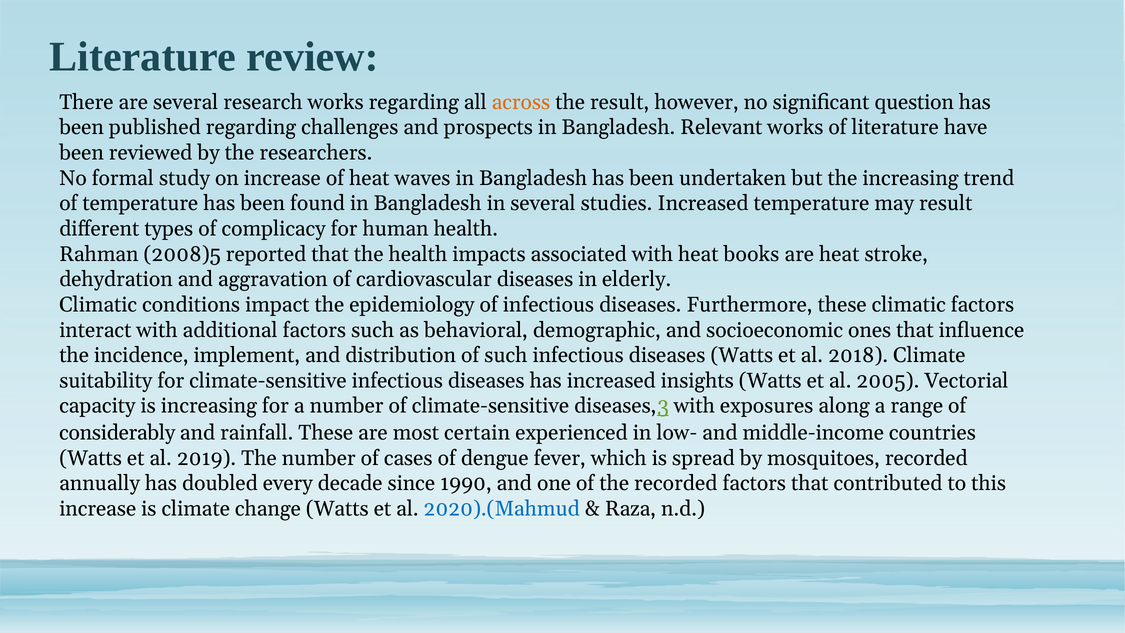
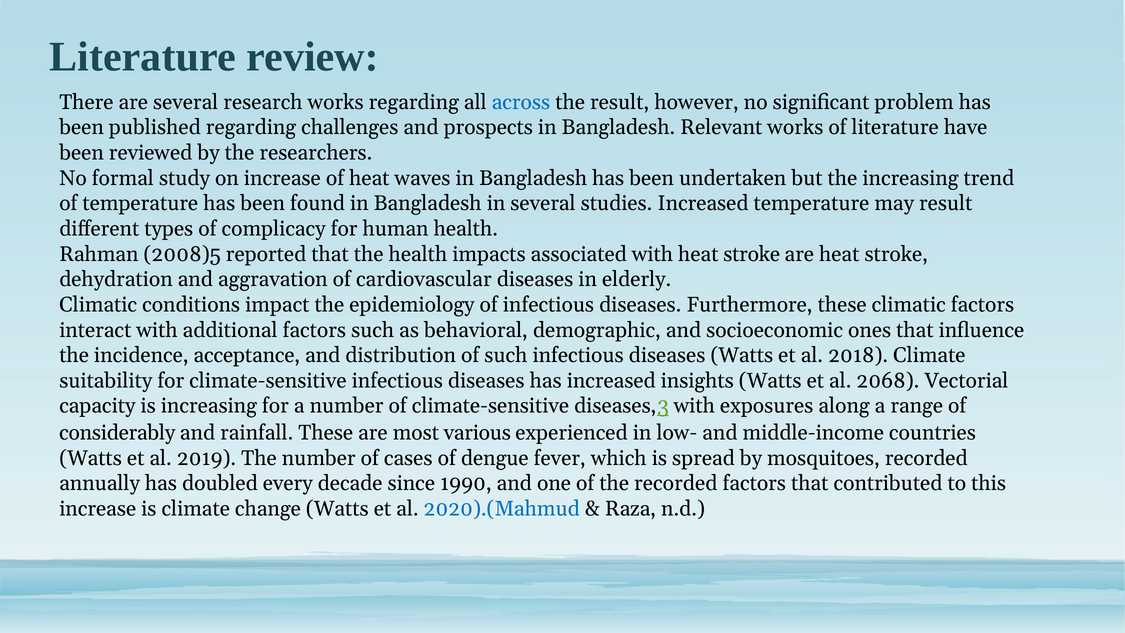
across colour: orange -> blue (521, 102)
question: question -> problem (914, 102)
with heat books: books -> stroke (752, 254)
implement: implement -> acceptance (247, 355)
2005: 2005 -> 2068 (888, 381)
certain: certain -> various (477, 433)
